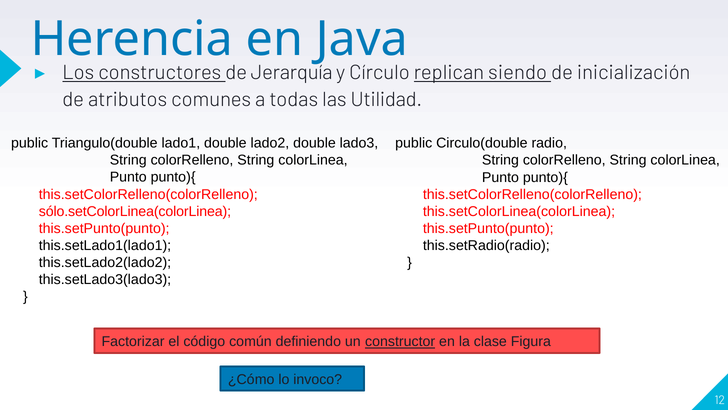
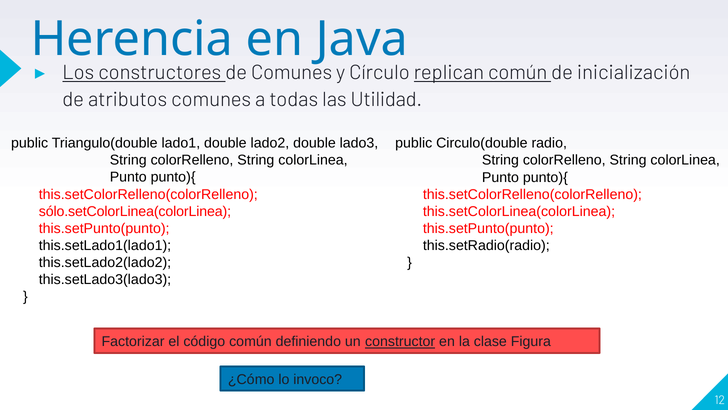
de Jerarquía: Jerarquía -> Comunes (292, 73)
replican siendo: siendo -> común (518, 73)
